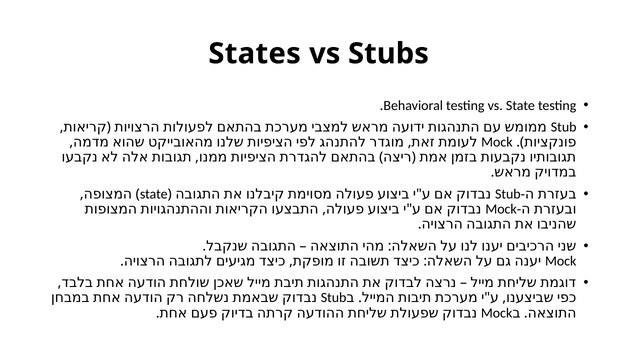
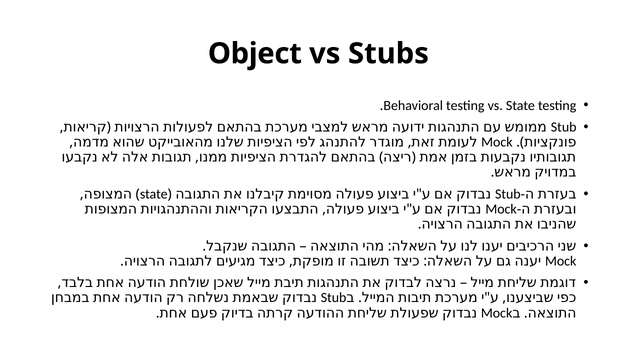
States: States -> Object (255, 54)
